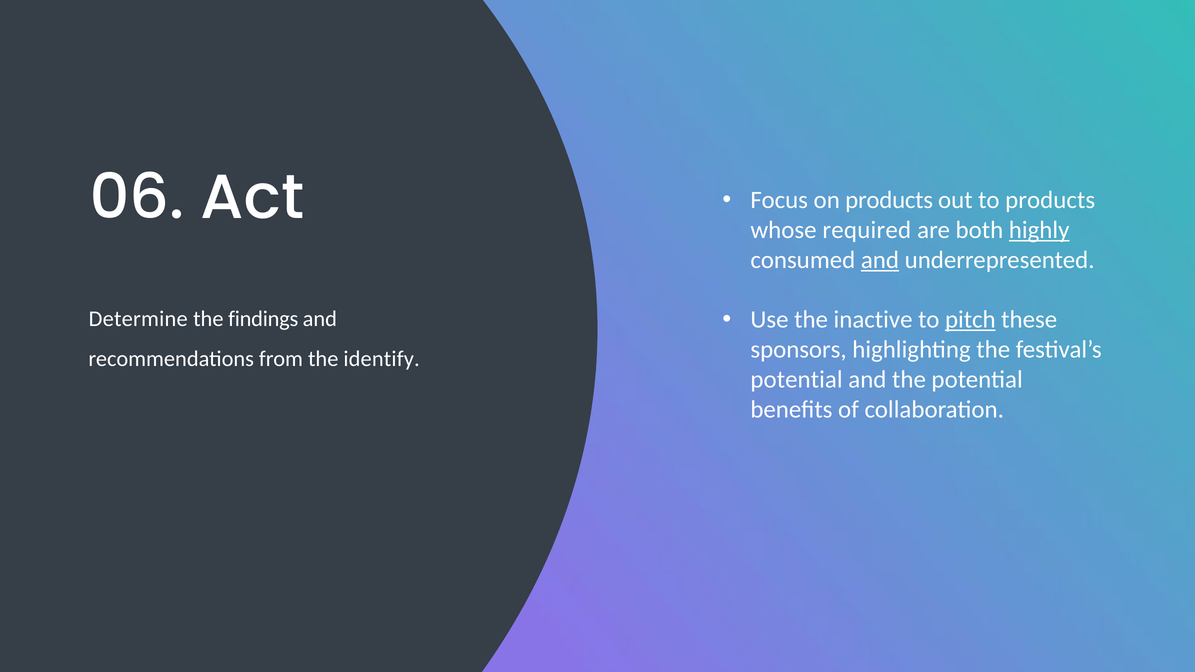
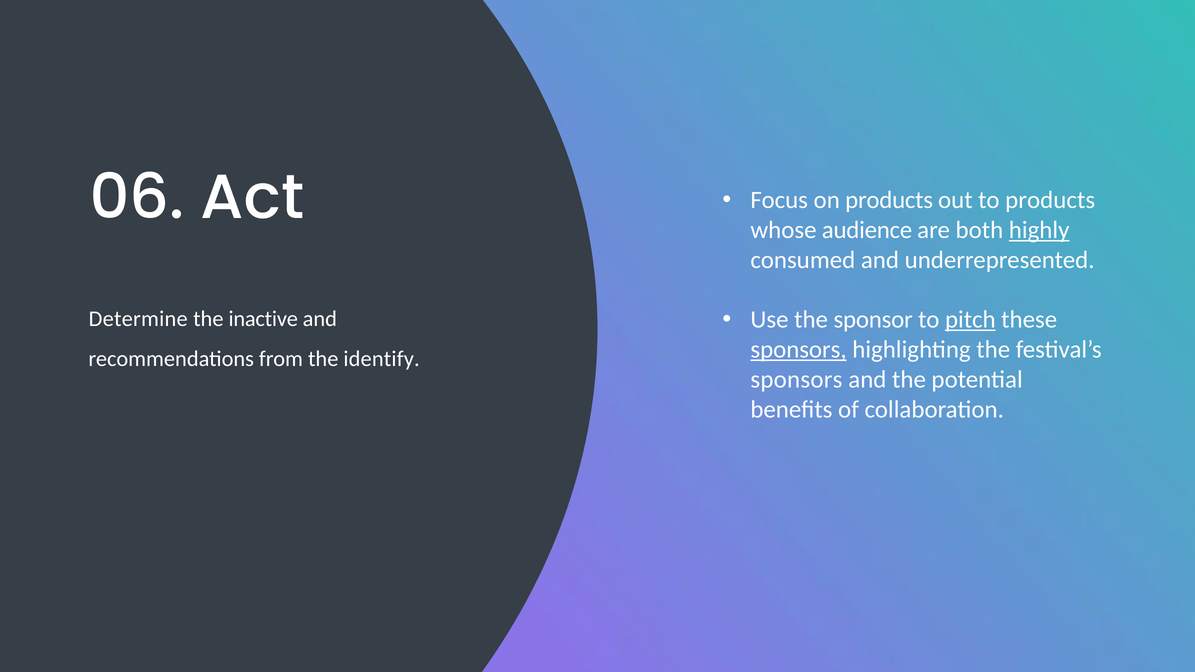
required: required -> audience (867, 230)
and underline: present -> none (880, 260)
inactive: inactive -> sponsor (873, 320)
findings: findings -> inactive (263, 319)
sponsors underline: none -> present (799, 350)
potential: potential -> sponsors (796, 380)
